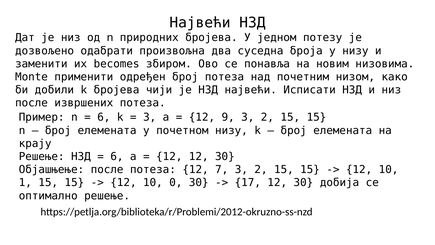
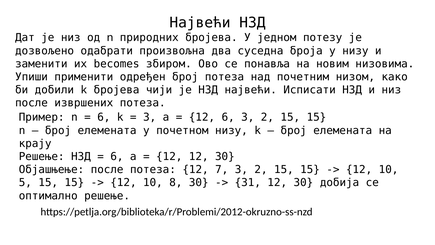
Monte: Monte -> Упиши (31, 77)
12 9: 9 -> 6 (228, 117)
1: 1 -> 5 (25, 183)
0: 0 -> 8 (176, 183)
17: 17 -> 31 (248, 183)
